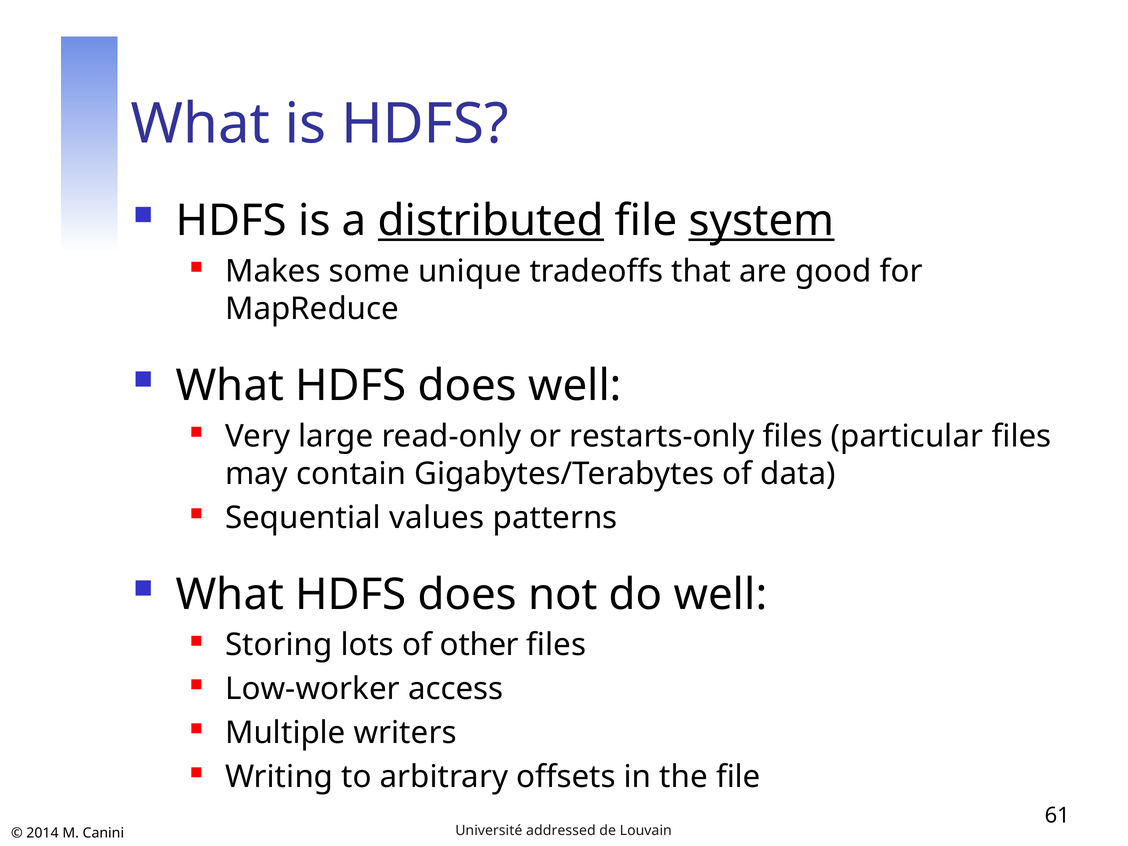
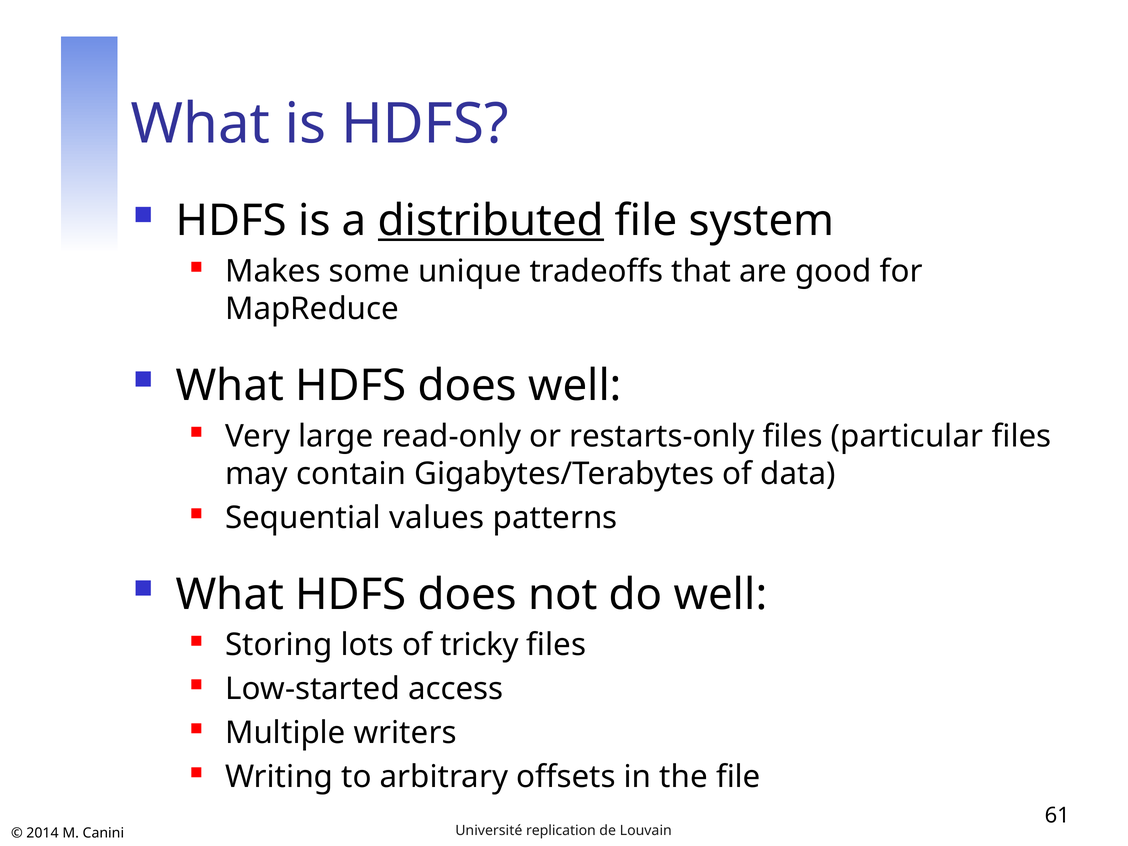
system underline: present -> none (762, 221)
other: other -> tricky (479, 645)
Low-worker: Low-worker -> Low-started (313, 689)
addressed: addressed -> replication (561, 831)
